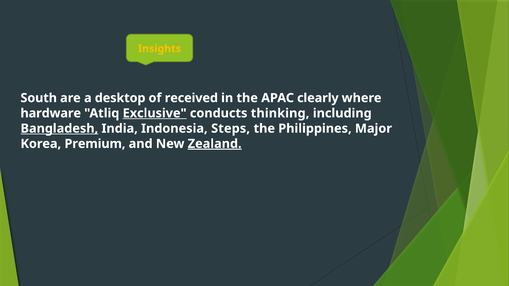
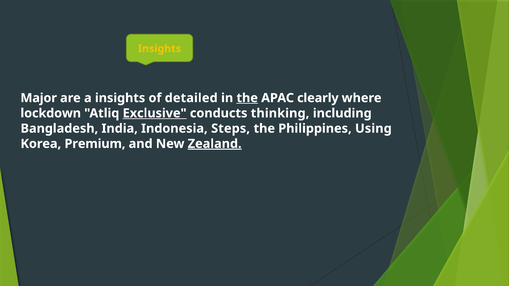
South: South -> Major (39, 98)
a desktop: desktop -> insights (120, 98)
received: received -> detailed (191, 98)
the underline: none -> present (247, 98)
hardware: hardware -> lockdown (51, 113)
Bangladesh underline: present -> none (59, 129)
Major: Major -> Using (373, 129)
